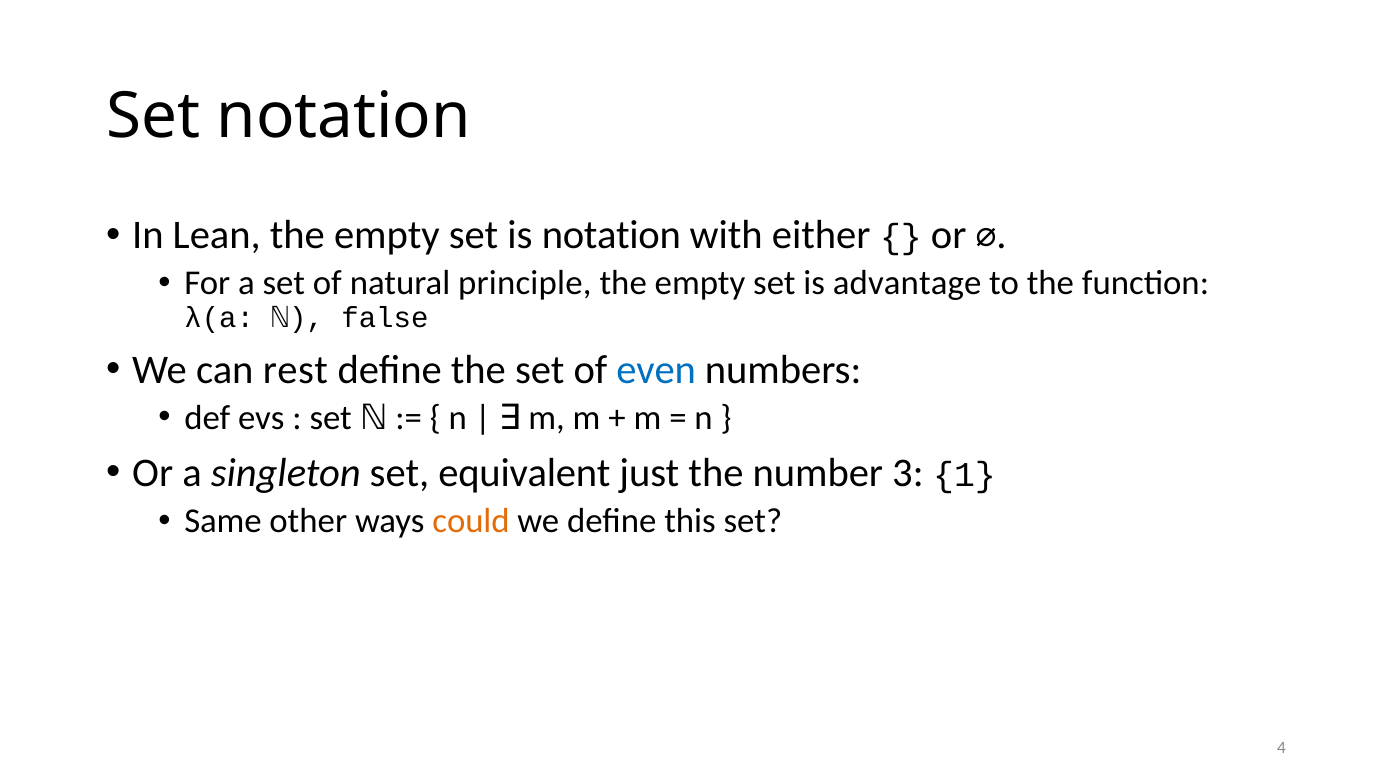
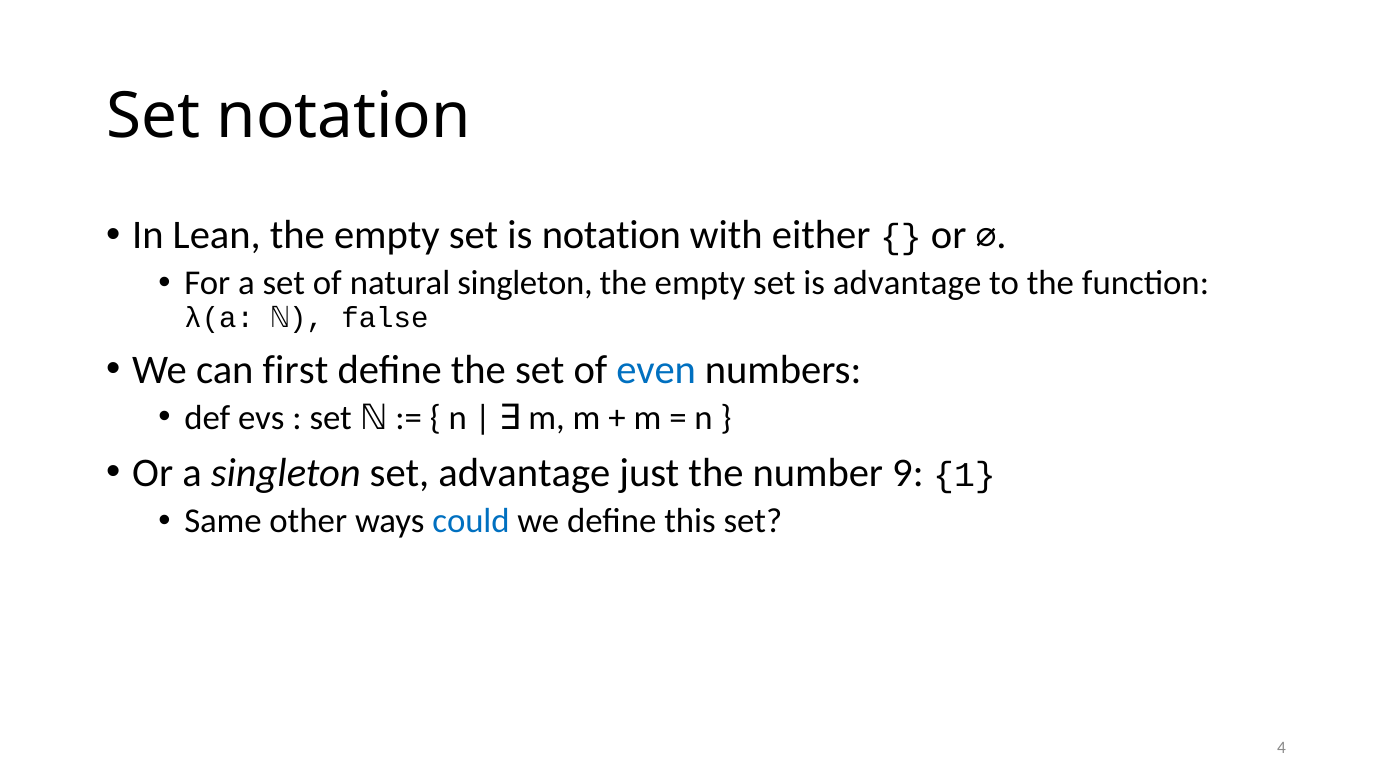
natural principle: principle -> singleton (525, 283)
rest: rest -> first (296, 370)
set equivalent: equivalent -> advantage (524, 473)
3: 3 -> 9 (908, 473)
could colour: orange -> blue (471, 521)
